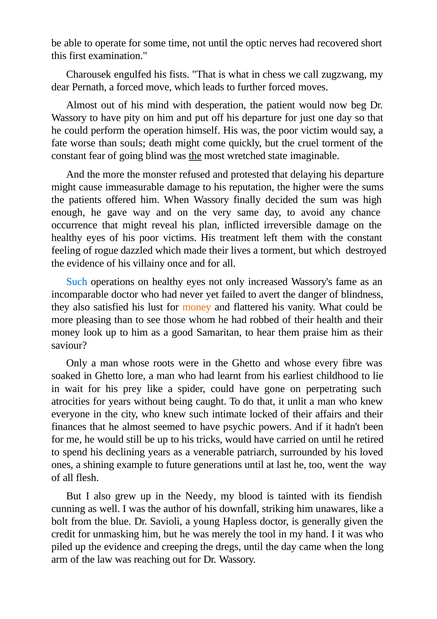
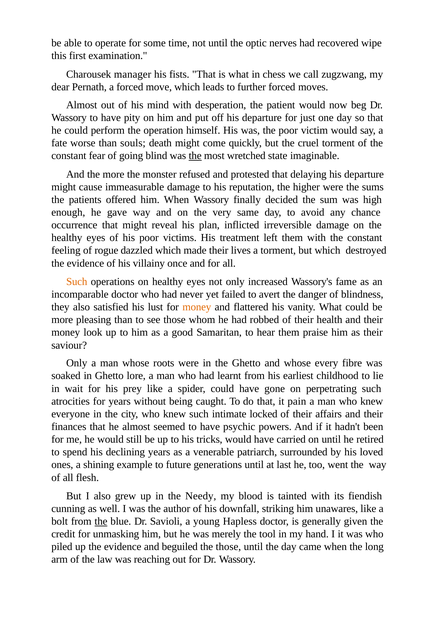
short: short -> wipe (372, 43)
engulfed: engulfed -> manager (133, 74)
Such colour: blue -> orange (77, 281)
unlit: unlit -> pain (297, 401)
the underline: none -> present (101, 521)
creeping: creeping -> beguiled (180, 546)
the dregs: dregs -> those (228, 546)
